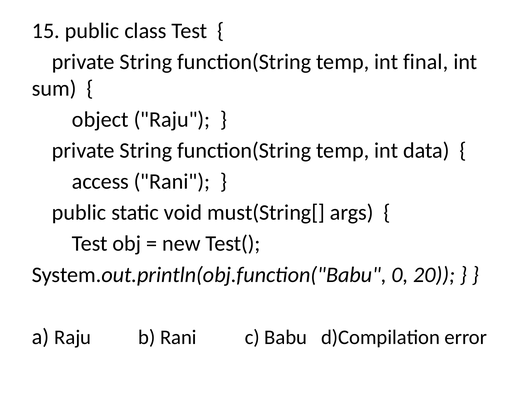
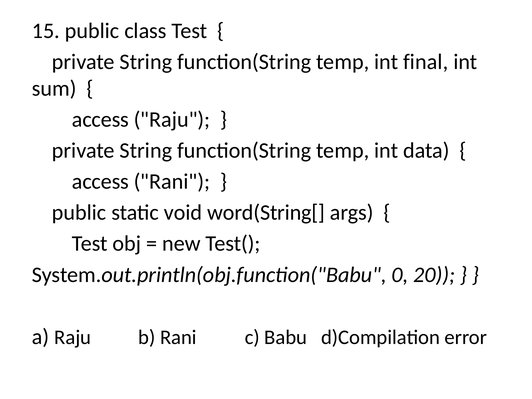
object: object -> access (100, 119)
must(String[: must(String[ -> word(String[ (266, 213)
